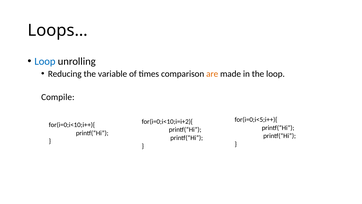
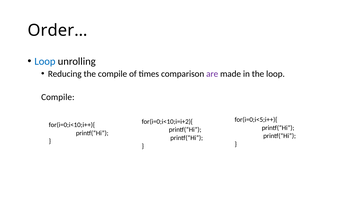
Loops…: Loops… -> Order… (58, 30)
the variable: variable -> compile (113, 74)
are colour: orange -> purple (212, 74)
